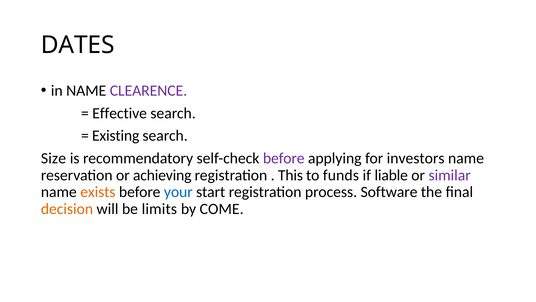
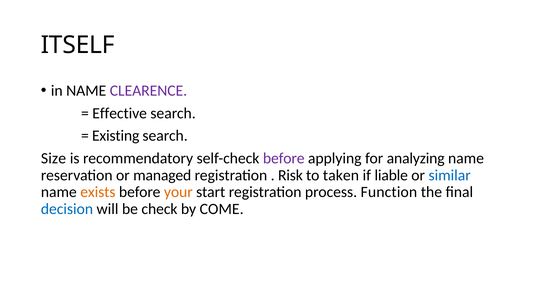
DATES: DATES -> ITSELF (78, 45)
investors: investors -> analyzing (416, 158)
achieving: achieving -> managed (162, 175)
This: This -> Risk (290, 175)
funds: funds -> taken (341, 175)
similar colour: purple -> blue (450, 175)
your colour: blue -> orange (178, 192)
Software: Software -> Function (389, 192)
decision colour: orange -> blue (67, 209)
limits: limits -> check (159, 209)
